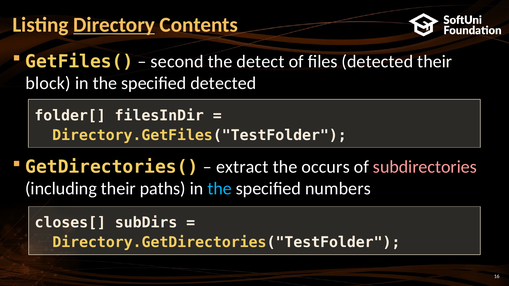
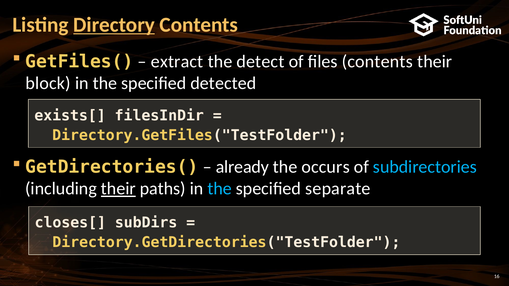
second: second -> extract (177, 62)
files detected: detected -> contents (377, 62)
folder[: folder[ -> exists[ (70, 116)
extract: extract -> already (242, 167)
subdirectories colour: pink -> light blue (425, 167)
their underline: none -> present (118, 189)
numbers: numbers -> separate (338, 189)
